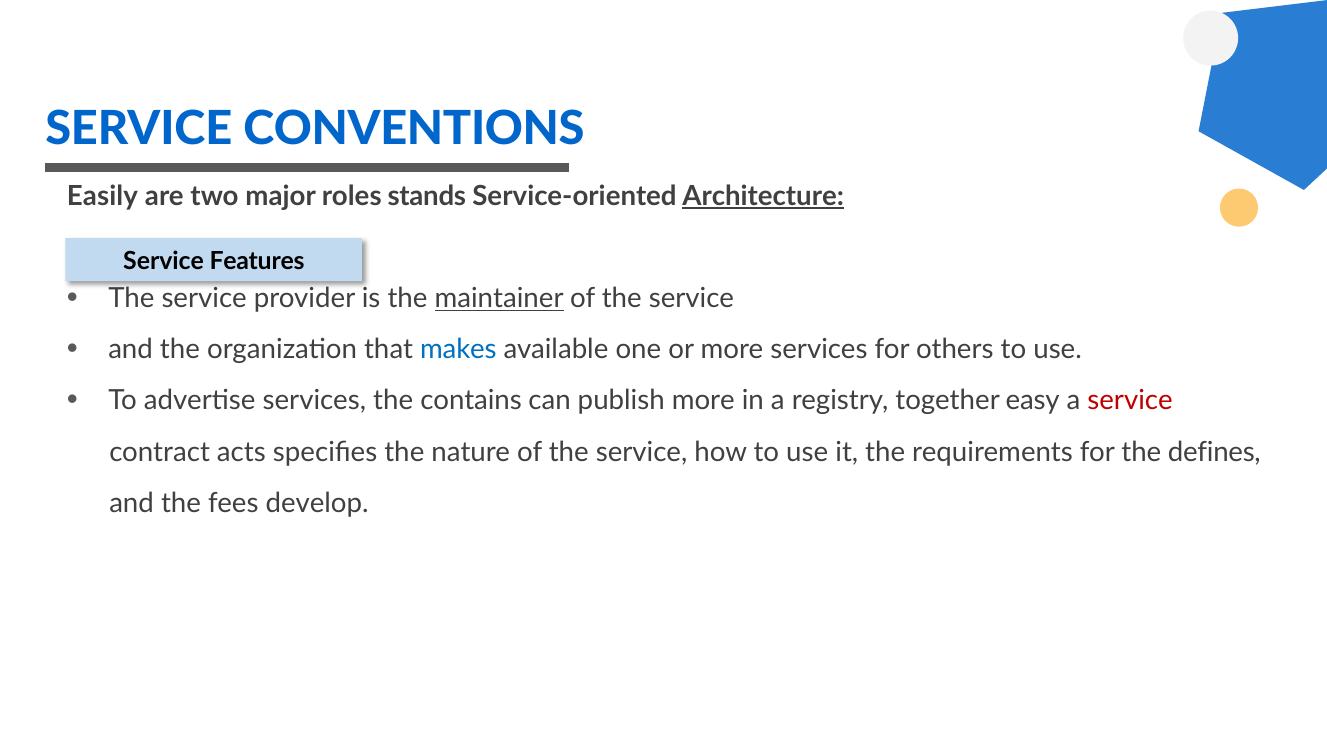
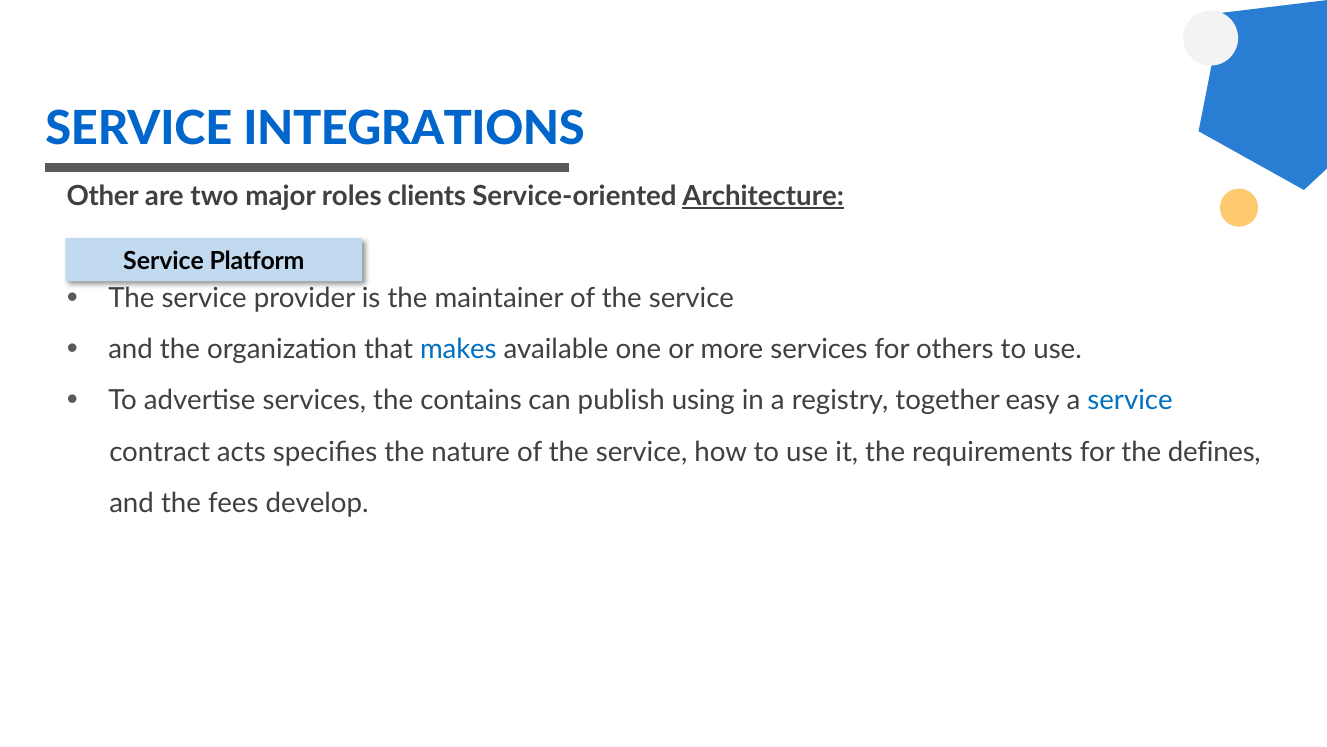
CONVENTIONS: CONVENTIONS -> INTEGRATIONS (414, 129)
Easily: Easily -> Other (103, 196)
stands: stands -> clients (427, 196)
Features: Features -> Platform (257, 261)
maintainer underline: present -> none (499, 298)
publish more: more -> using (703, 400)
service colour: red -> blue (1130, 400)
